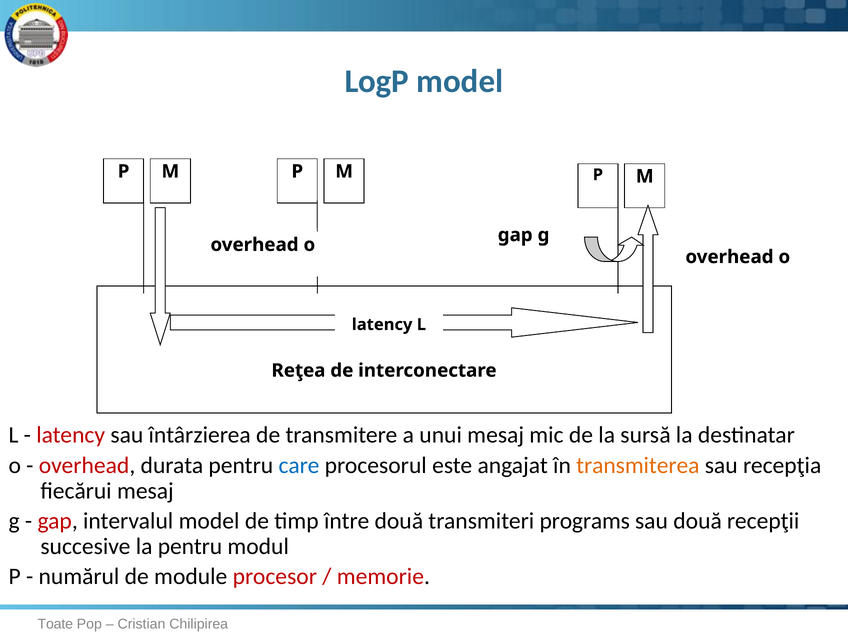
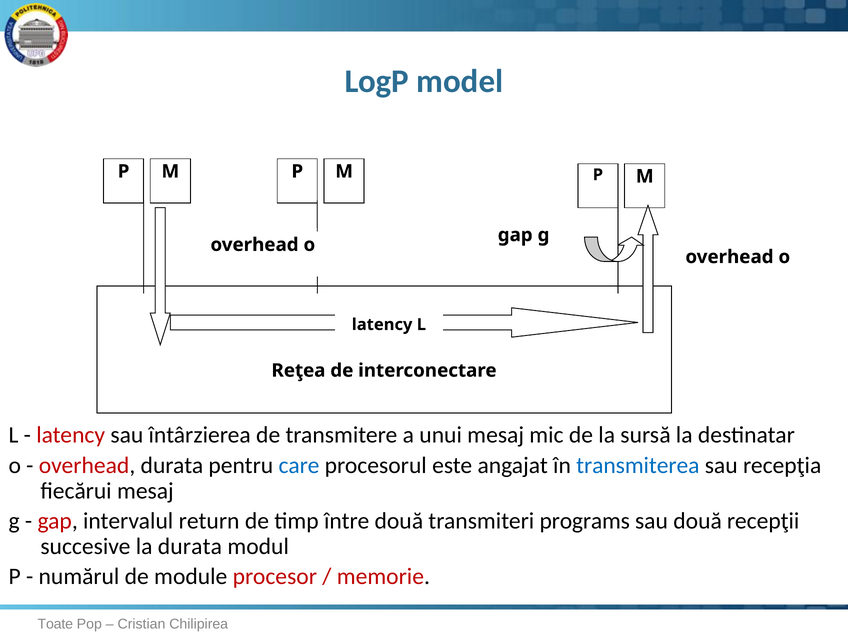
transmiterea colour: orange -> blue (638, 465)
intervalul model: model -> return (209, 521)
la pentru: pentru -> durata (190, 546)
